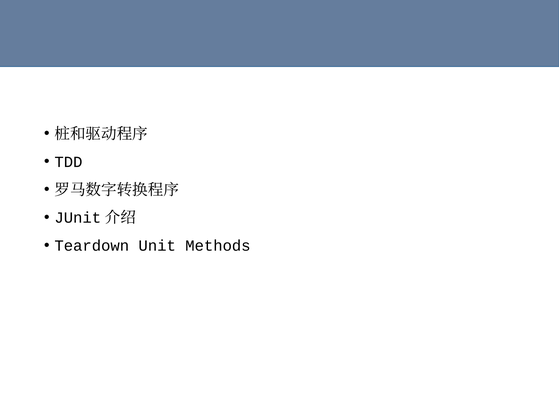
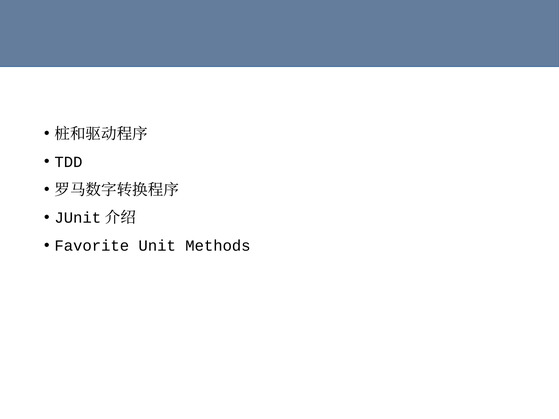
Teardown: Teardown -> Favorite (92, 246)
